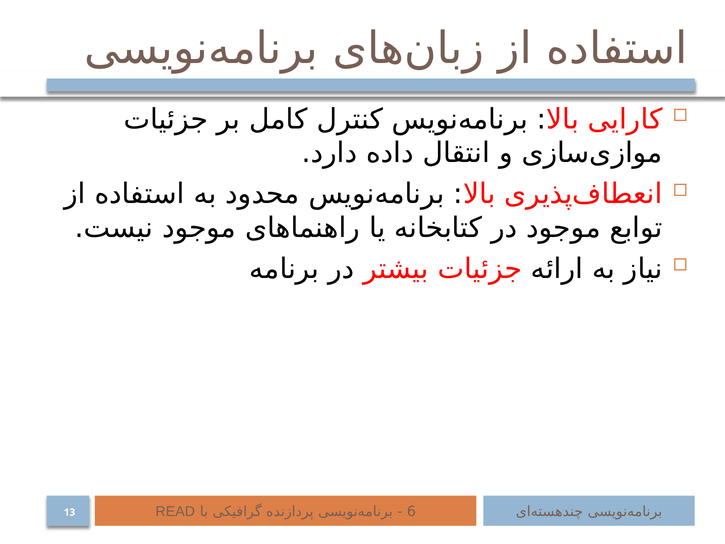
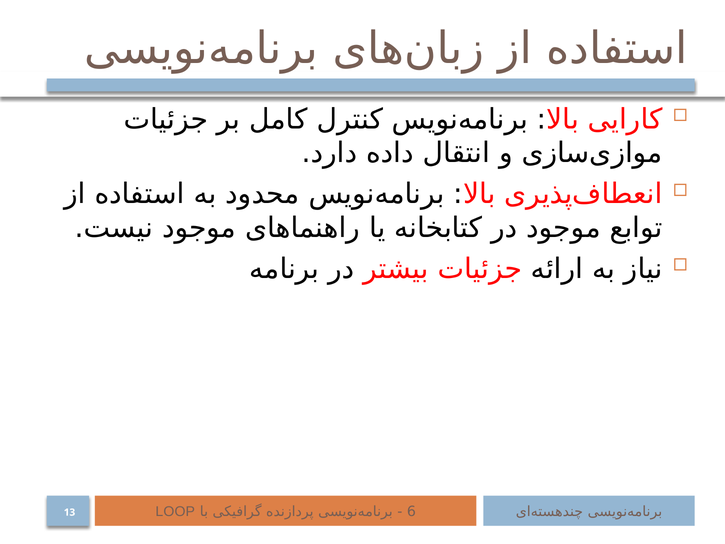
READ: READ -> LOOP (175, 511)
